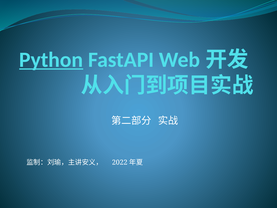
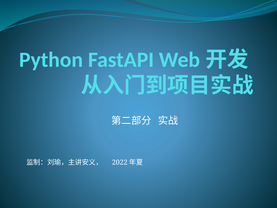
Python underline: present -> none (51, 60)
